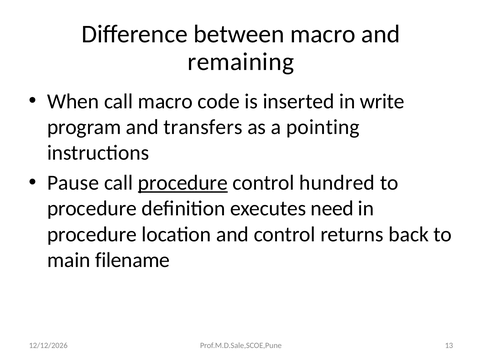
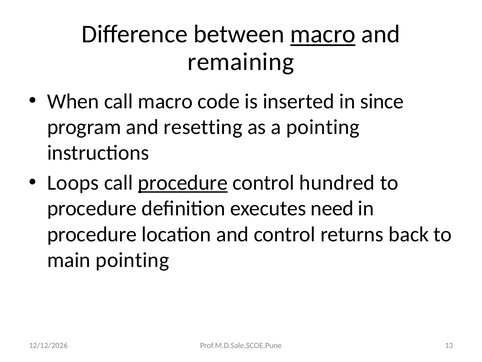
macro underline: none -> present (323, 34)
write: write -> since (382, 101)
transfers: transfers -> resetting (203, 127)
Pause: Pause -> Loops (73, 183)
main filename: filename -> pointing (132, 260)
